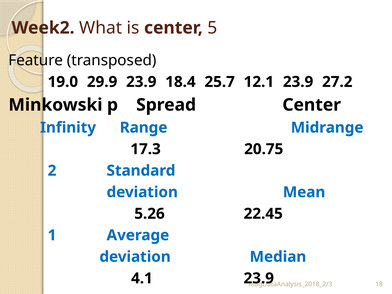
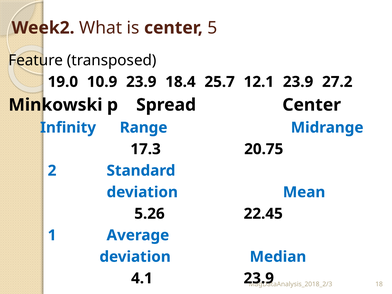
29.9: 29.9 -> 10.9 (102, 82)
